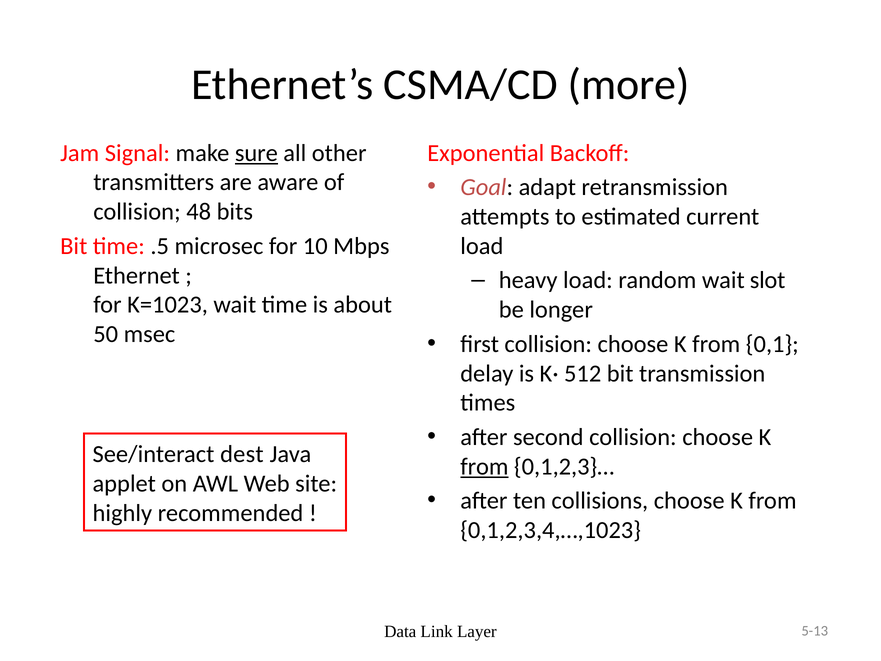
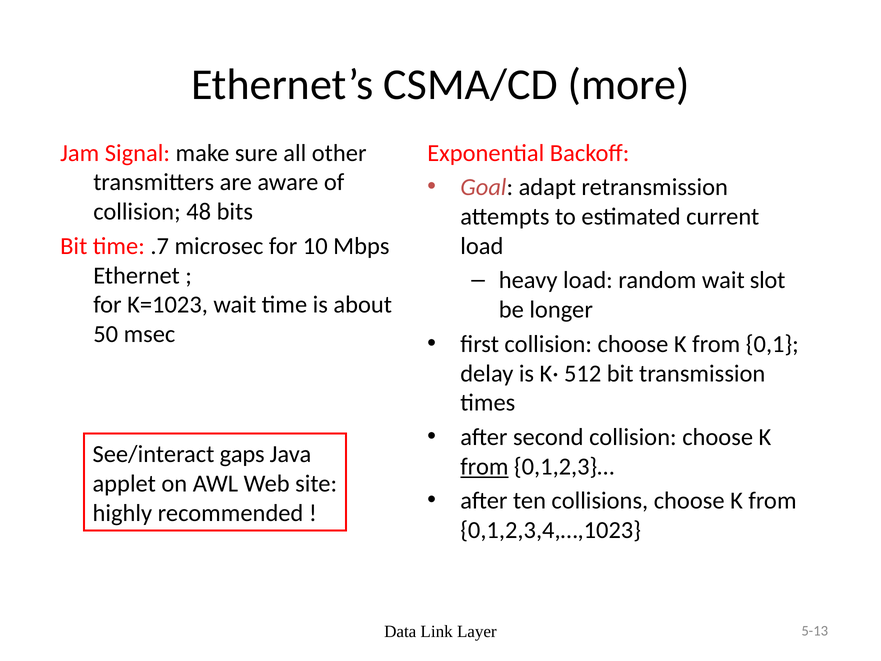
sure underline: present -> none (256, 153)
.5: .5 -> .7 (160, 246)
dest: dest -> gaps (242, 454)
